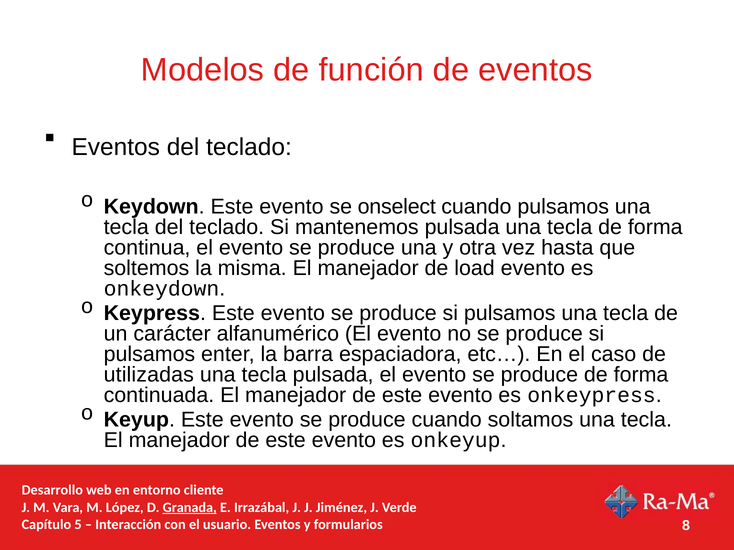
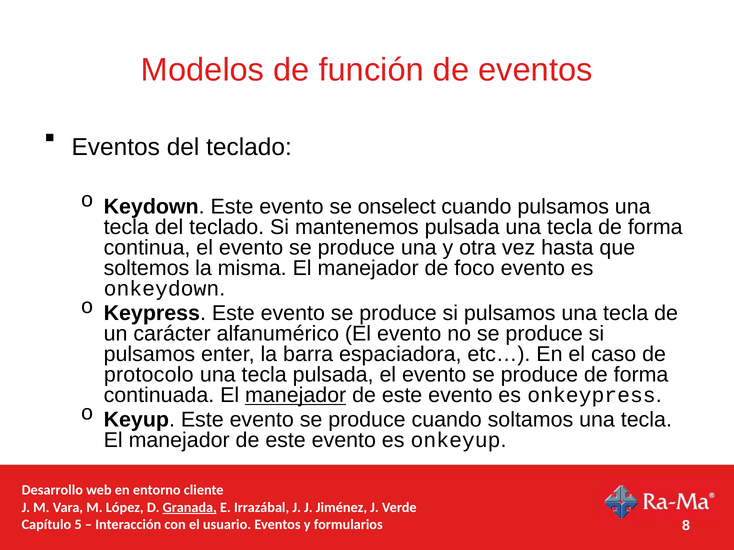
load: load -> foco (475, 269)
utilizadas: utilizadas -> protocolo (149, 375)
manejador underline: none -> present (296, 396)
